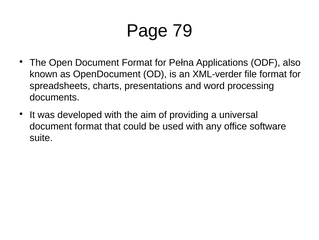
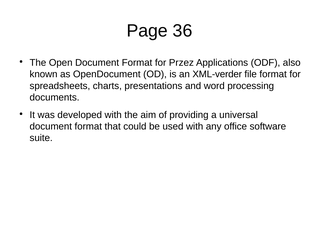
79: 79 -> 36 (183, 31)
Pełna: Pełna -> Przez (181, 62)
